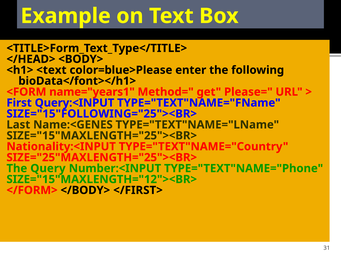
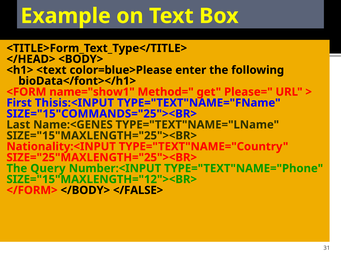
name="years1: name="years1 -> name="show1 (92, 92)
Query:<INPUT: Query:<INPUT -> Thisis:<INPUT (74, 103)
SIZE="15"FOLLOWING="25"><BR>: SIZE="15"FOLLOWING="25"><BR> -> SIZE="15"COMMANDS="25"><BR> (102, 114)
</FIRST>: </FIRST> -> </FALSE> (138, 190)
